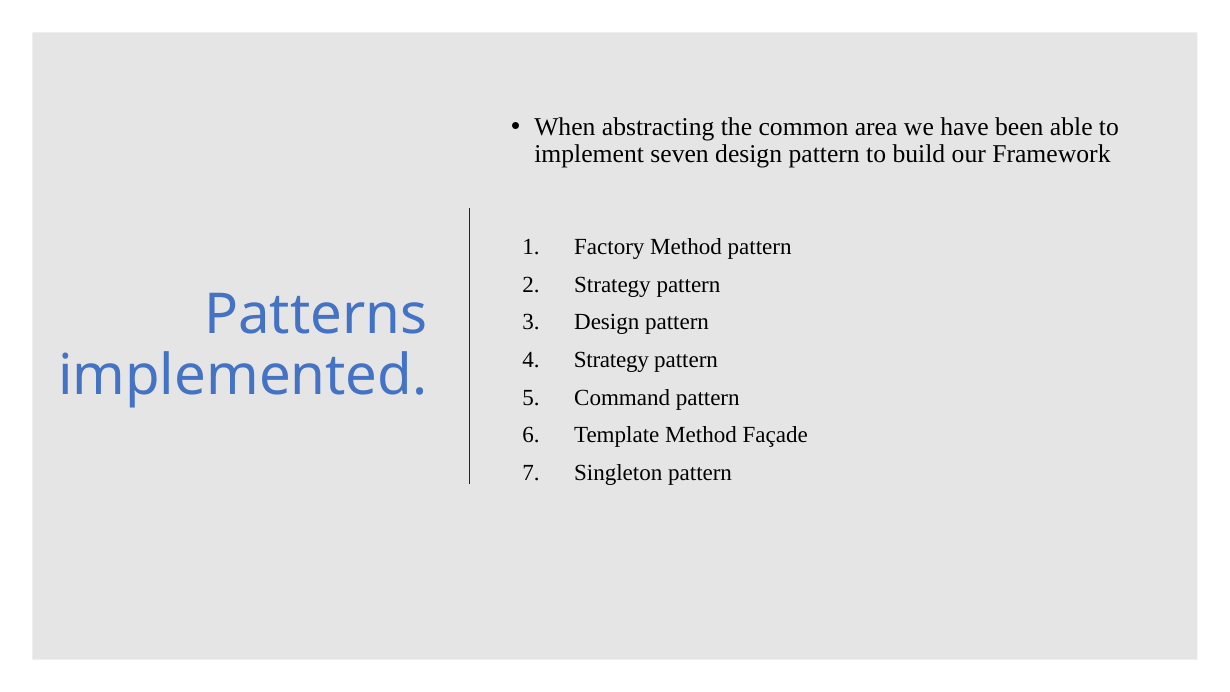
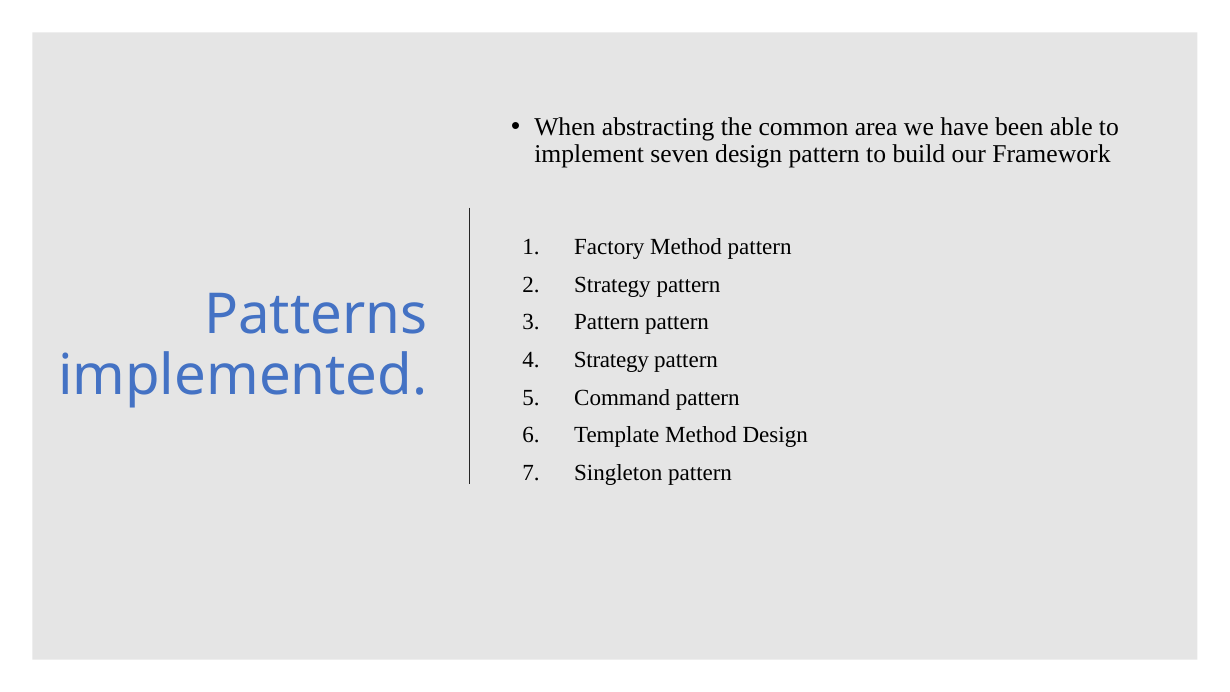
Design: Design -> Pattern (607, 322)
Method Façade: Façade -> Design (775, 435)
